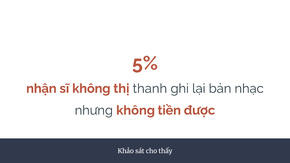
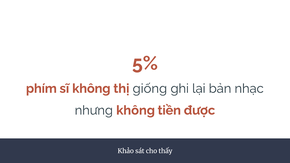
nhận: nhận -> phím (41, 89)
thanh: thanh -> giống (150, 89)
